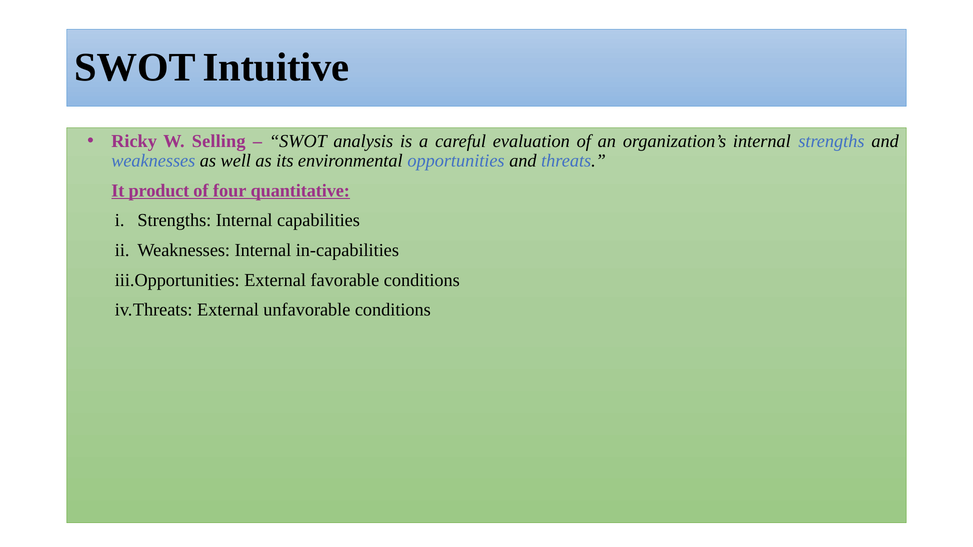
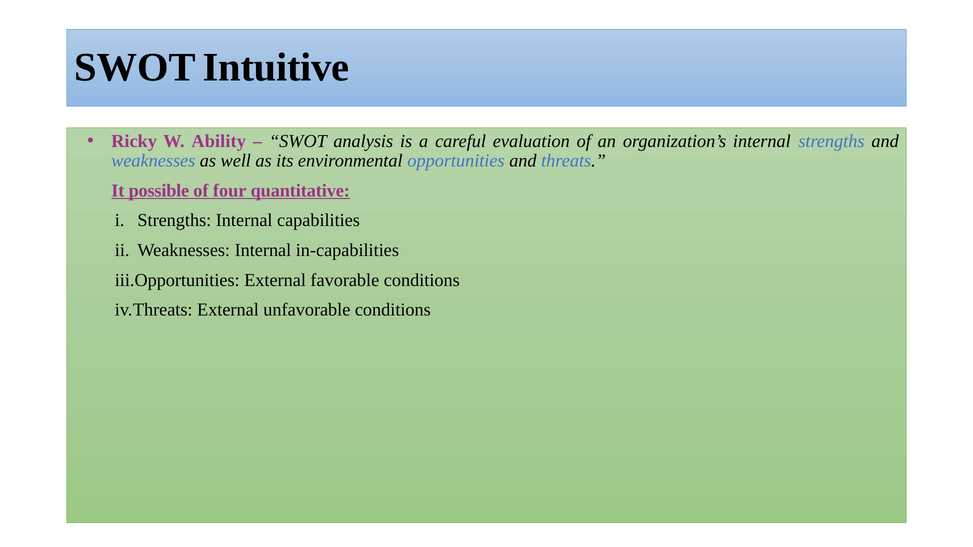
Selling: Selling -> Ability (219, 141)
product: product -> possible (159, 191)
